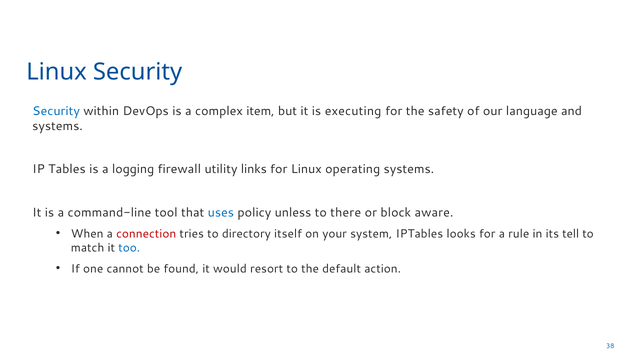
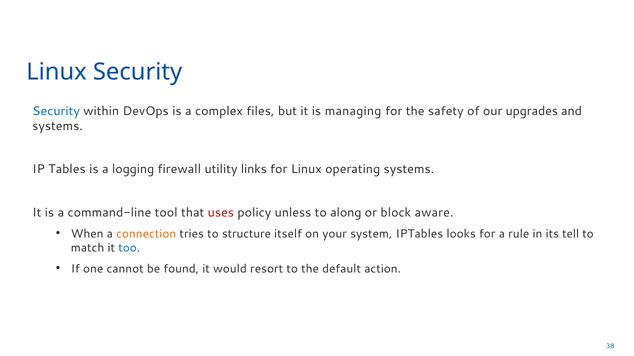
item: item -> files (260, 111)
executing: executing -> managing (353, 111)
language: language -> upgrades (532, 111)
uses colour: blue -> red (221, 213)
there: there -> along (346, 213)
connection colour: red -> orange (146, 234)
directory: directory -> structure (246, 234)
